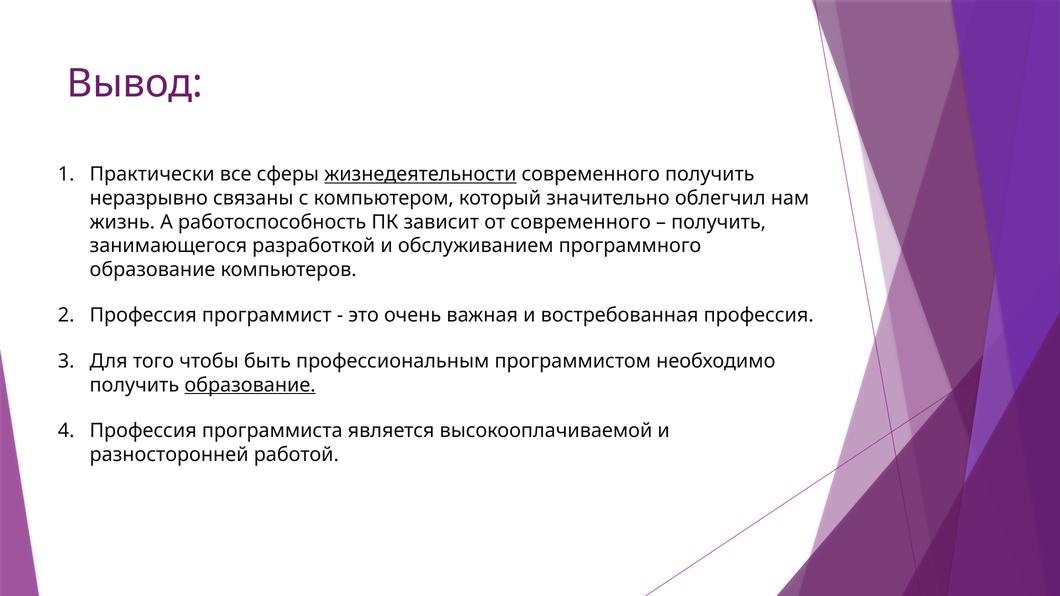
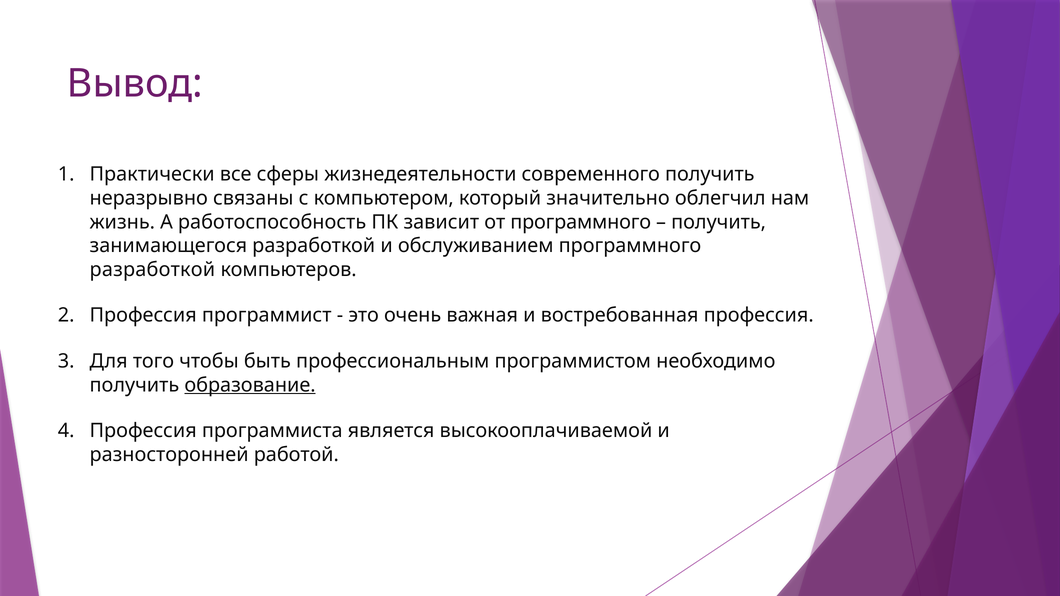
жизнедеятельности underline: present -> none (420, 174)
от современного: современного -> программного (581, 222)
образование: образование -> разработкой (152, 270)
